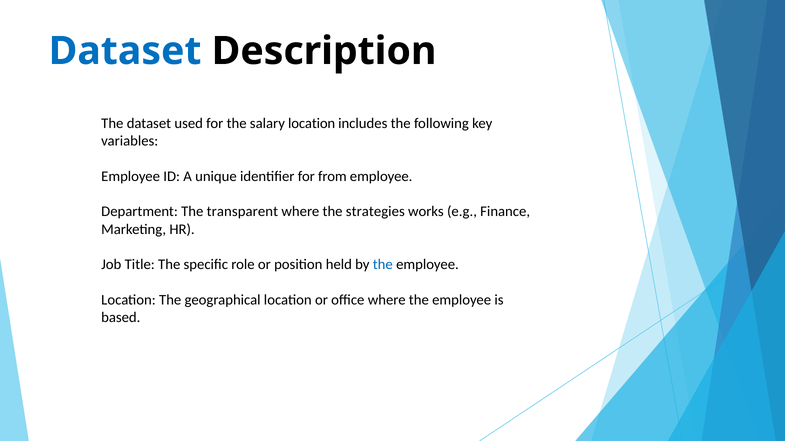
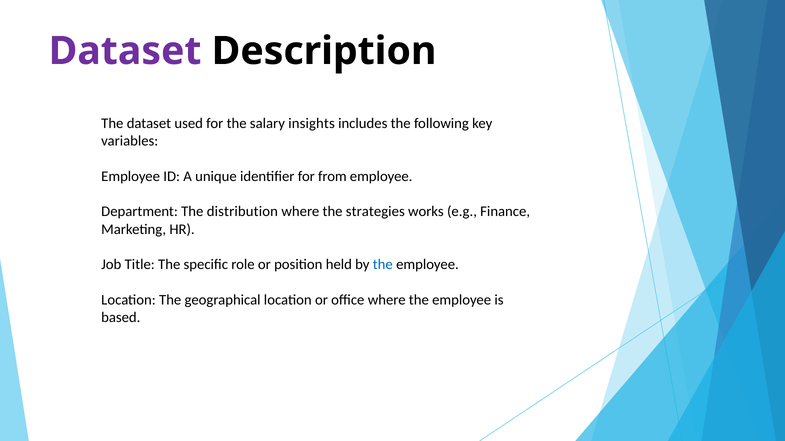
Dataset colour: blue -> purple (125, 51)
salary location: location -> insights (312, 124)
transparent: transparent -> distribution (242, 212)
